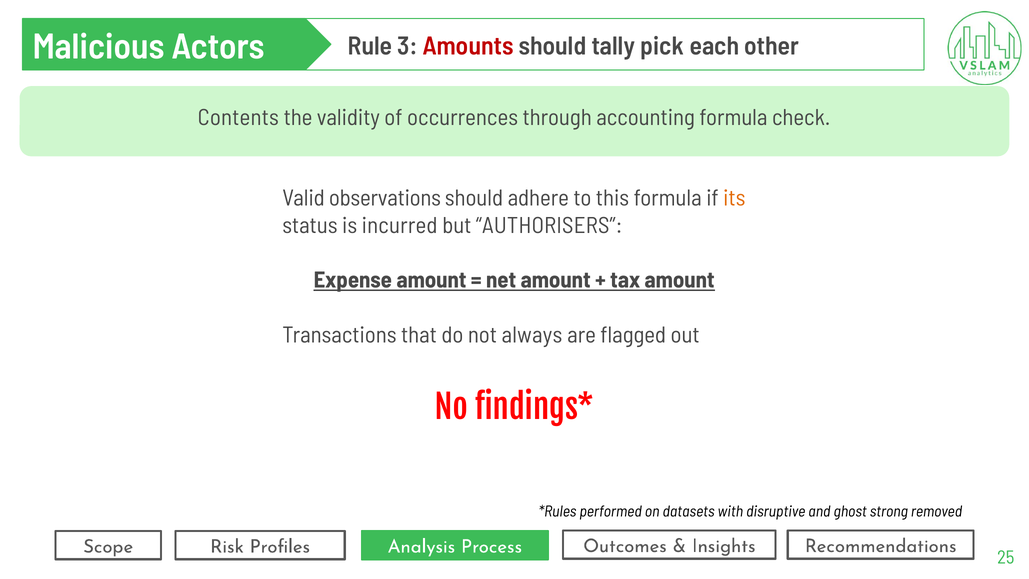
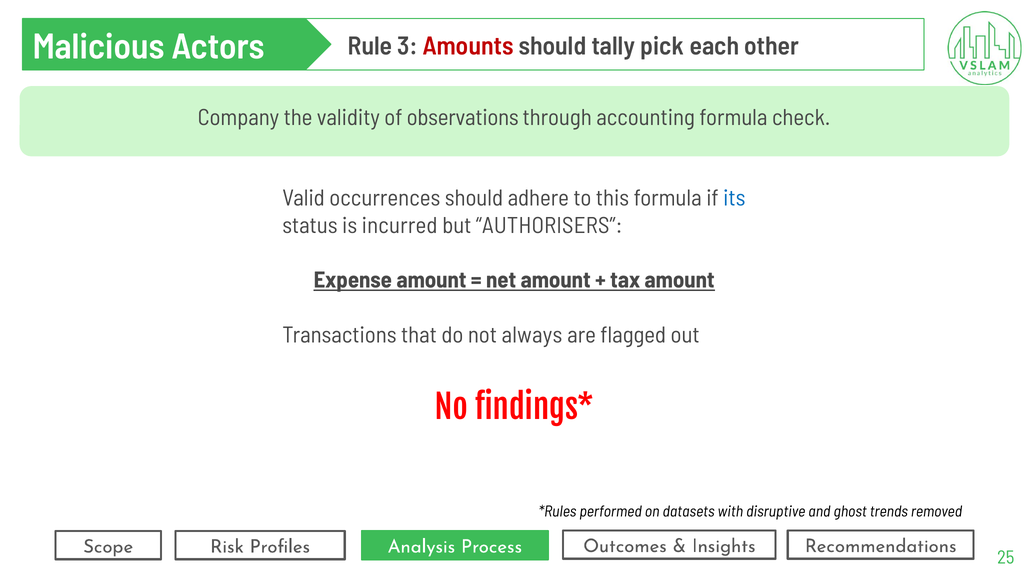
Contents: Contents -> Company (238, 118)
occurrences: occurrences -> observations (463, 118)
observations: observations -> occurrences (385, 198)
its colour: orange -> blue (734, 198)
strong: strong -> trends (889, 512)
